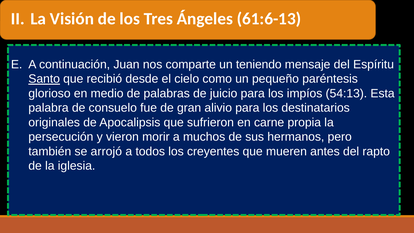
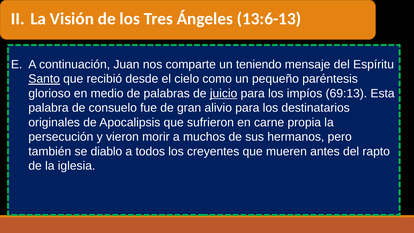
61:6-13: 61:6-13 -> 13:6-13 (269, 19)
juicio underline: none -> present (224, 93)
54:13: 54:13 -> 69:13 (346, 93)
arrojó: arrojó -> diablo (106, 151)
